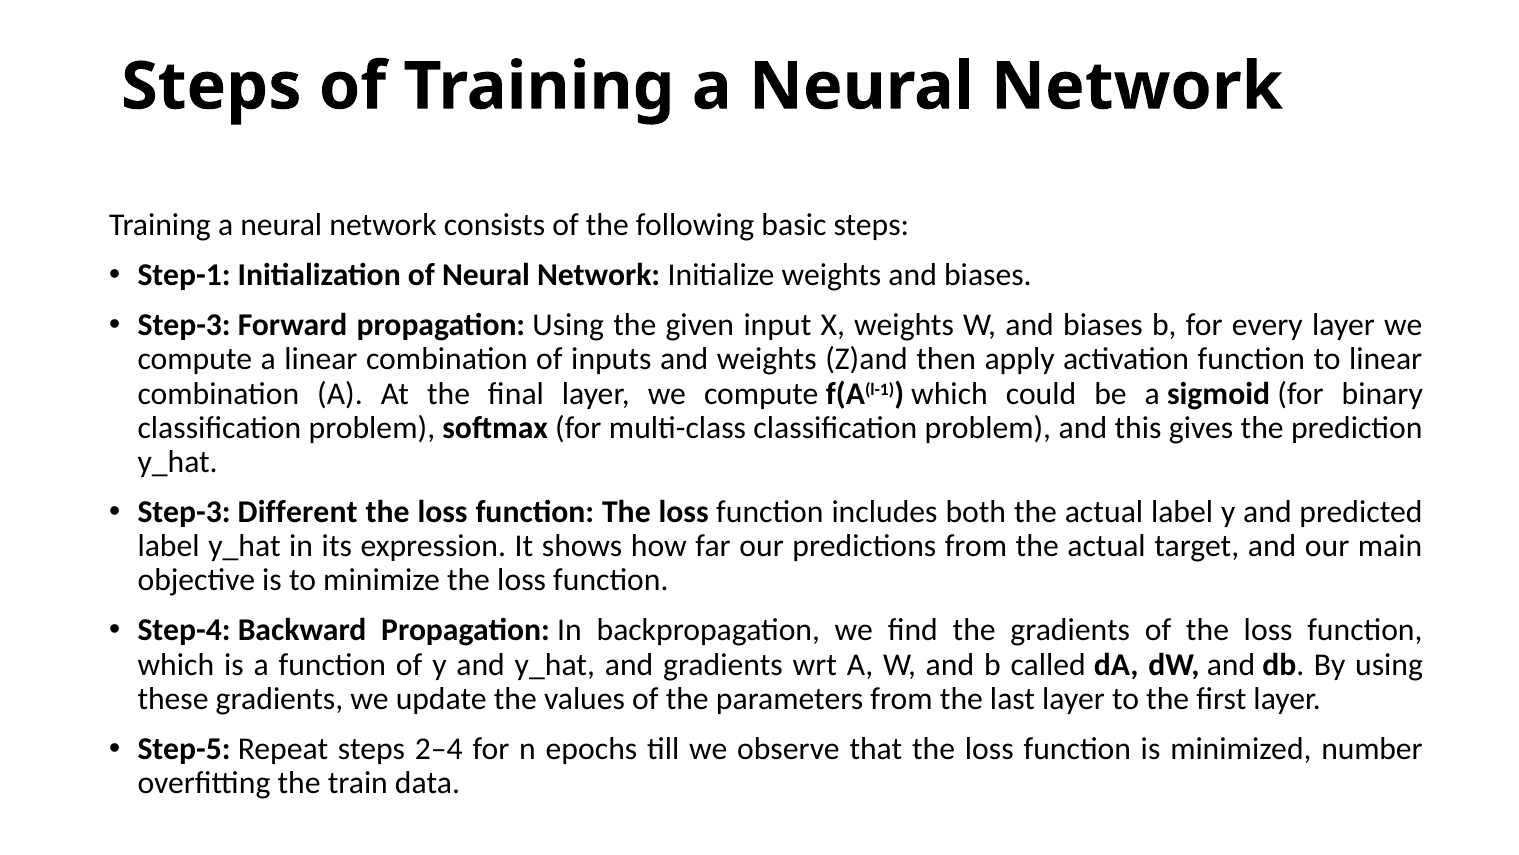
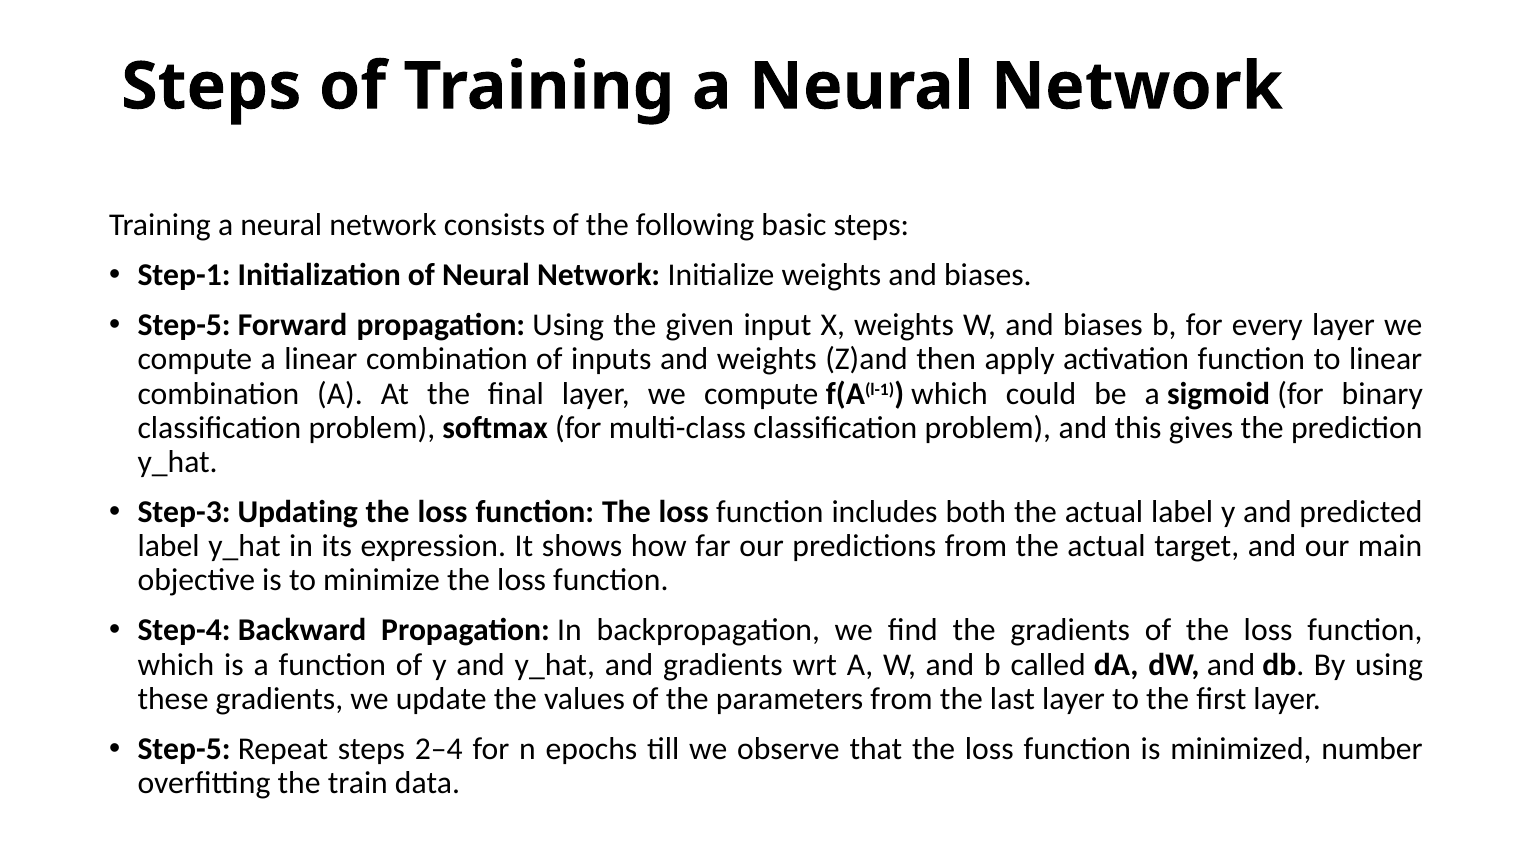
Step-3: Step-3 -> Step-5 (184, 325)
Different: Different -> Updating (298, 512)
